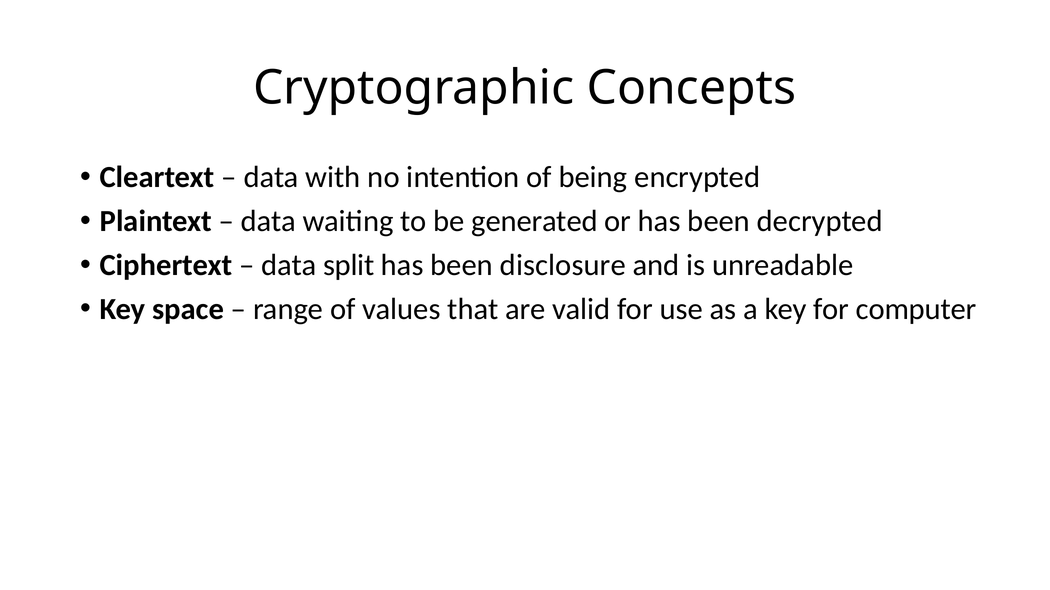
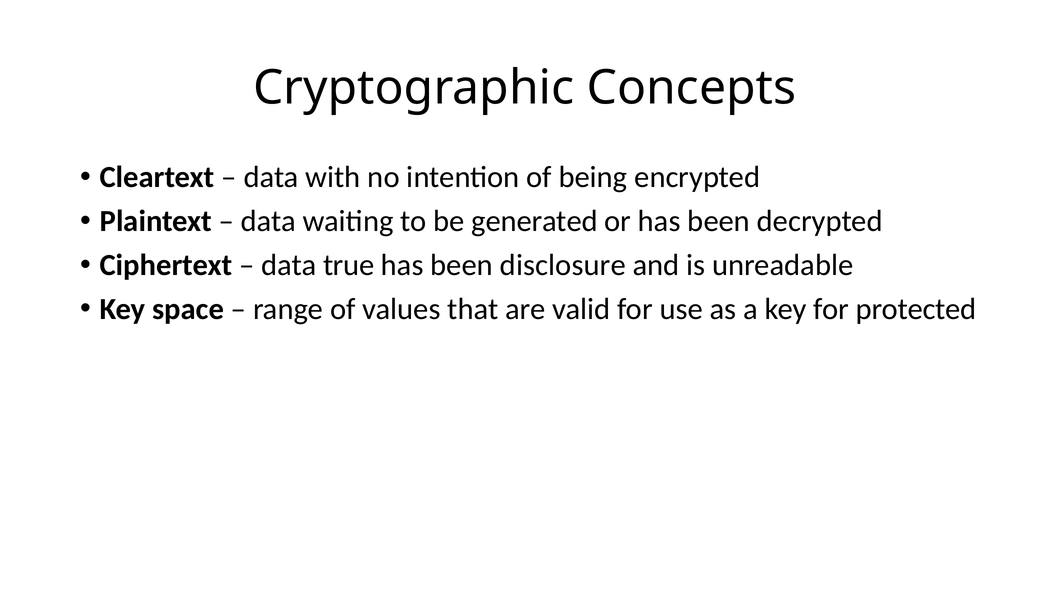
split: split -> true (349, 265)
computer: computer -> protected (916, 309)
